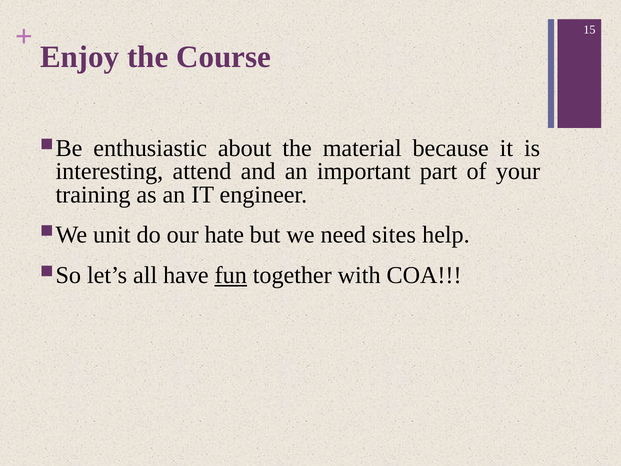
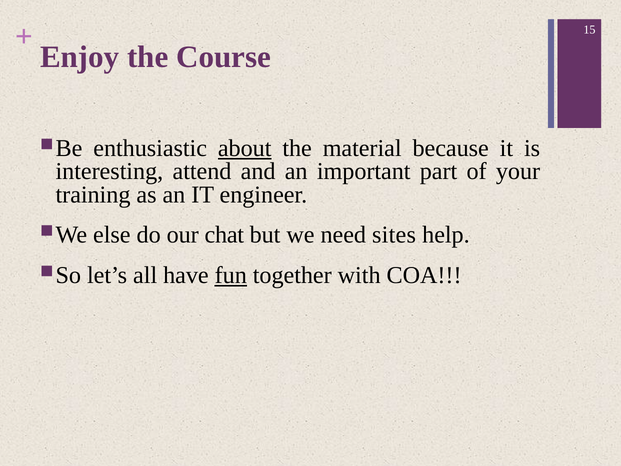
about underline: none -> present (245, 148)
unit: unit -> else (112, 235)
hate: hate -> chat (224, 235)
